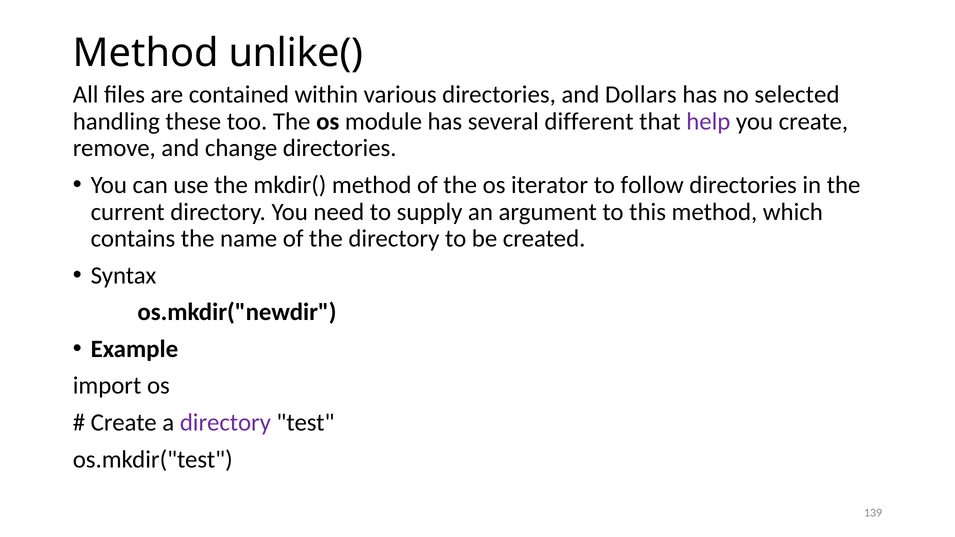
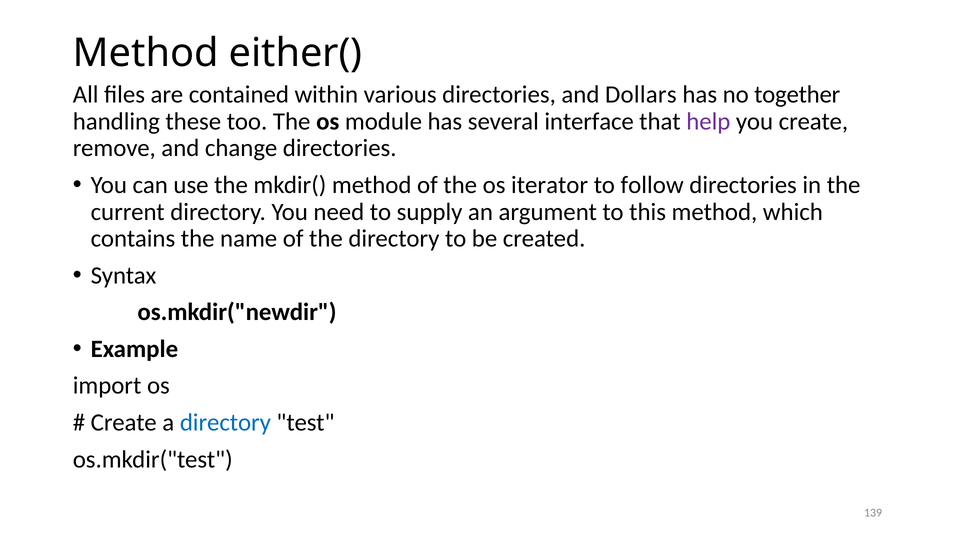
unlike(: unlike( -> either( (296, 53)
selected: selected -> together (797, 95)
different: different -> interface (589, 121)
directory colour: purple -> blue (225, 423)
